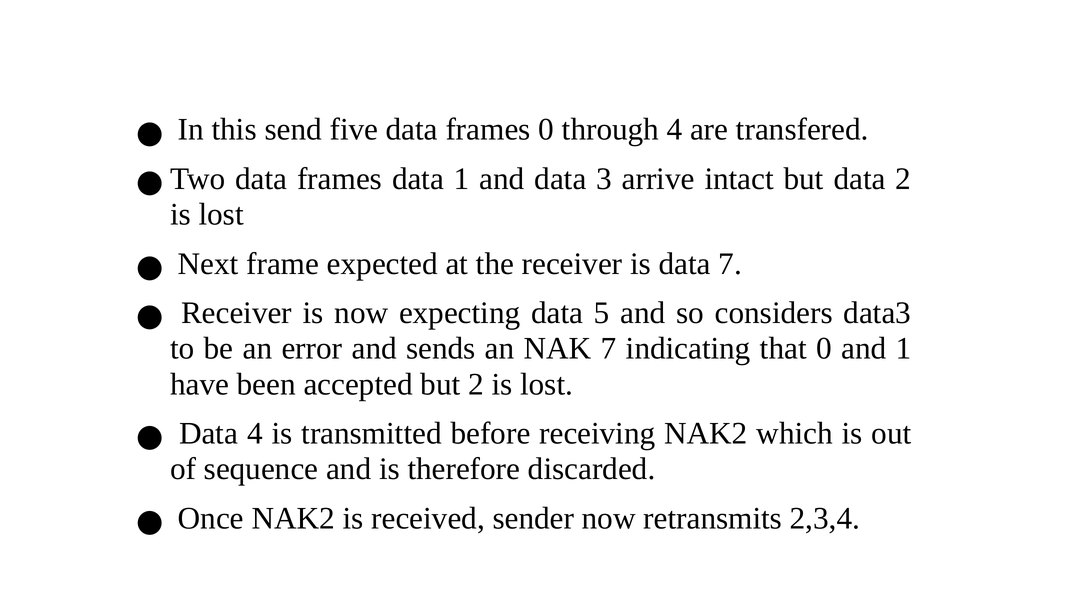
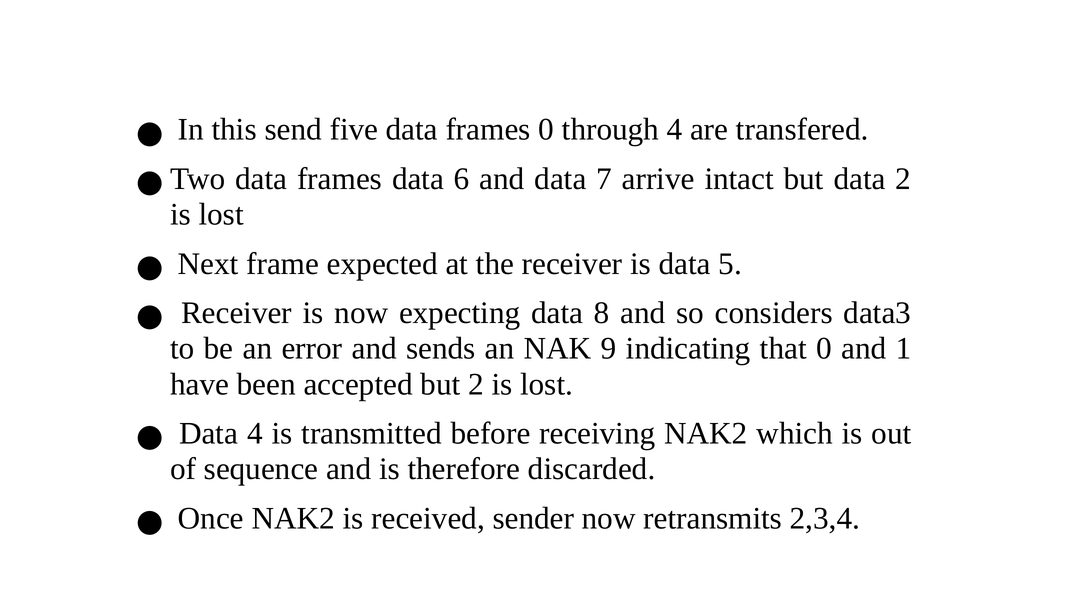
data 1: 1 -> 6 (462, 179)
3: 3 -> 7 (604, 179)
data 7: 7 -> 5 (730, 263)
5: 5 -> 8 (602, 313)
NAK 7: 7 -> 9 (609, 348)
